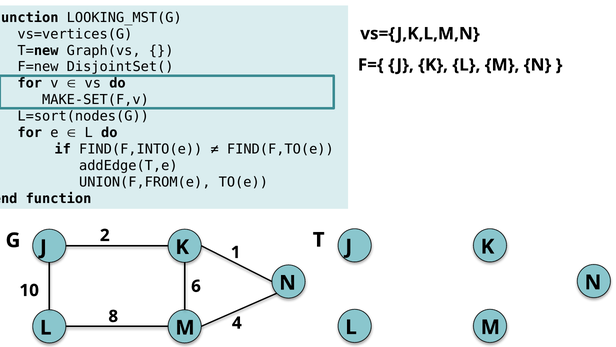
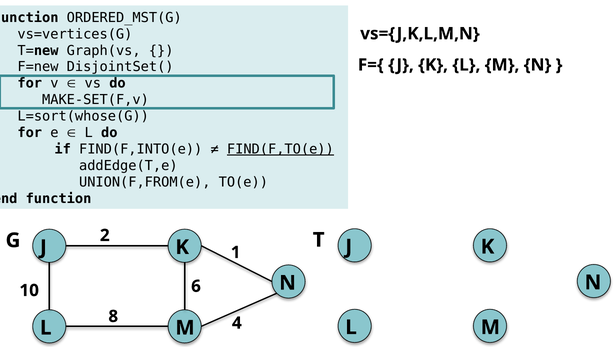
LOOKING_MST(G: LOOKING_MST(G -> ORDERED_MST(G (124, 18)
L=sort(nodes(G: L=sort(nodes(G -> L=sort(whose(G (83, 116)
FIND(F,TO(e underline: none -> present (280, 149)
